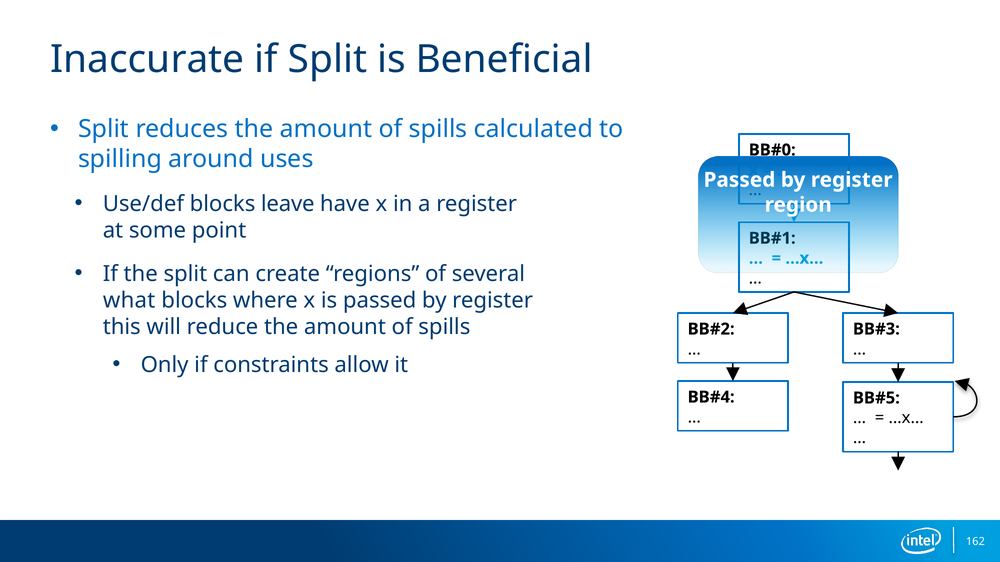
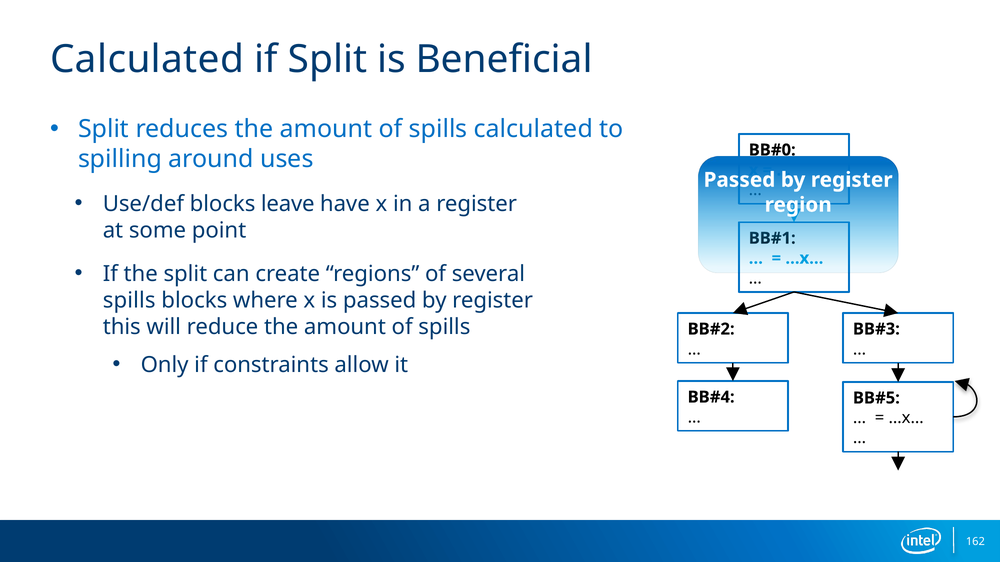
Inaccurate: Inaccurate -> Calculated (147, 60)
what: what -> spills (129, 301)
